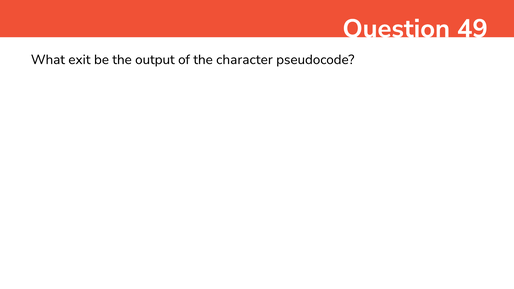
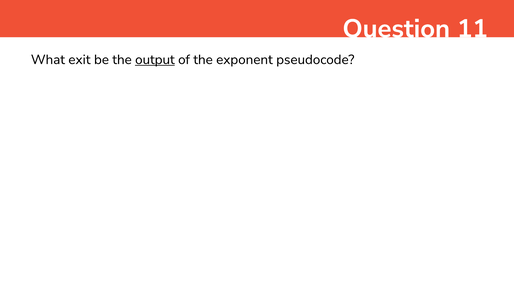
49: 49 -> 11 (472, 29)
output underline: none -> present (155, 60)
character: character -> exponent (244, 60)
